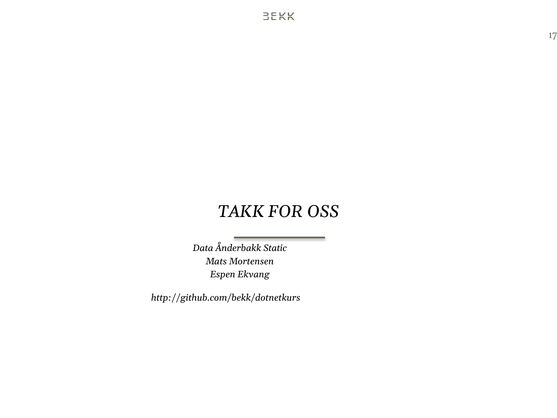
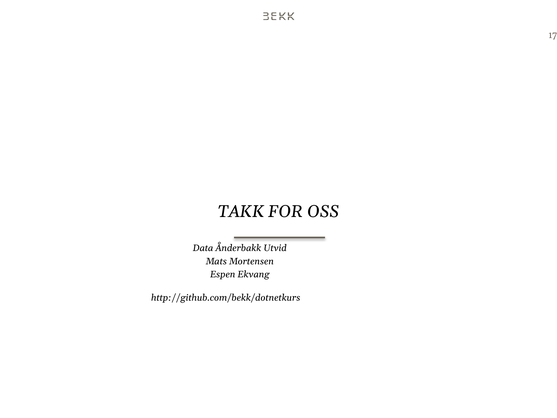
Static: Static -> Utvid (275, 248)
